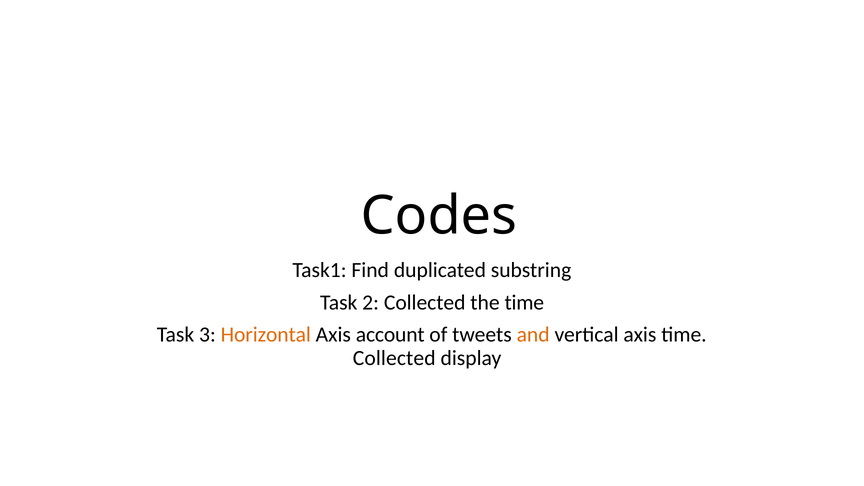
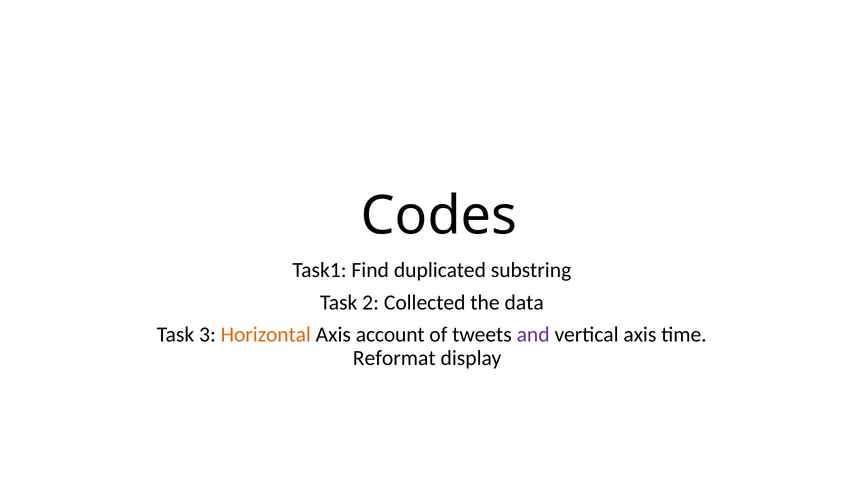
the time: time -> data (524, 302)
and colour: orange -> purple (533, 335)
Collected: Collected -> Reformat (394, 358)
